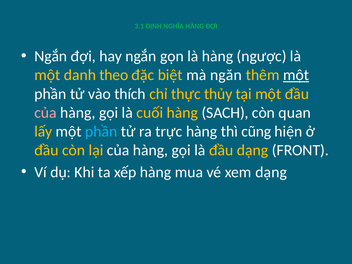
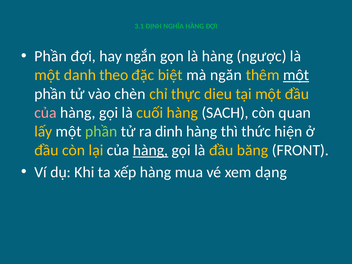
Ngắn: Ngắn -> Phần (51, 56)
thích: thích -> chèn (130, 94)
thủy: thủy -> dieu (218, 94)
phần colour: light blue -> light green (101, 131)
trực: trực -> dinh (169, 131)
cũng: cũng -> thức (256, 131)
hàng underline: none -> present (150, 150)
đầu dạng: dạng -> băng (253, 150)
